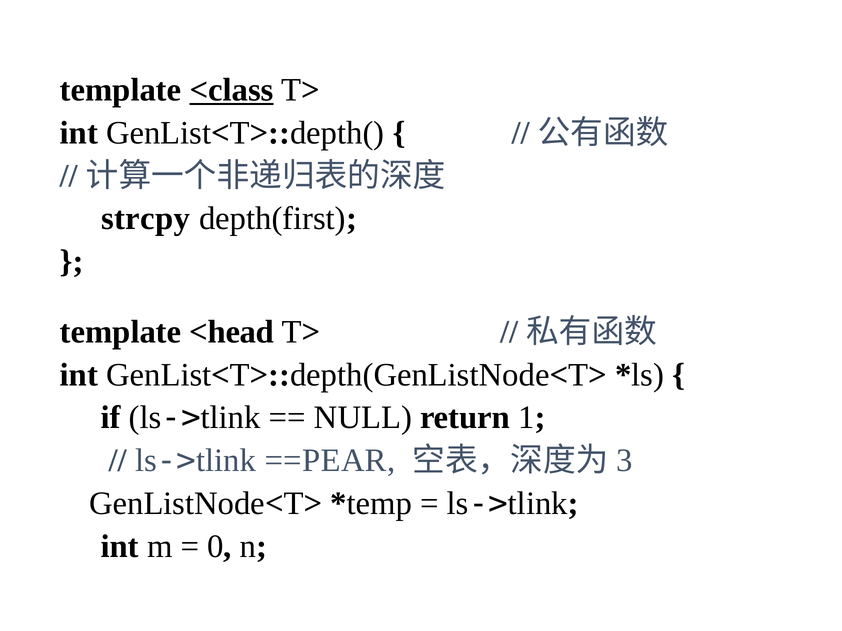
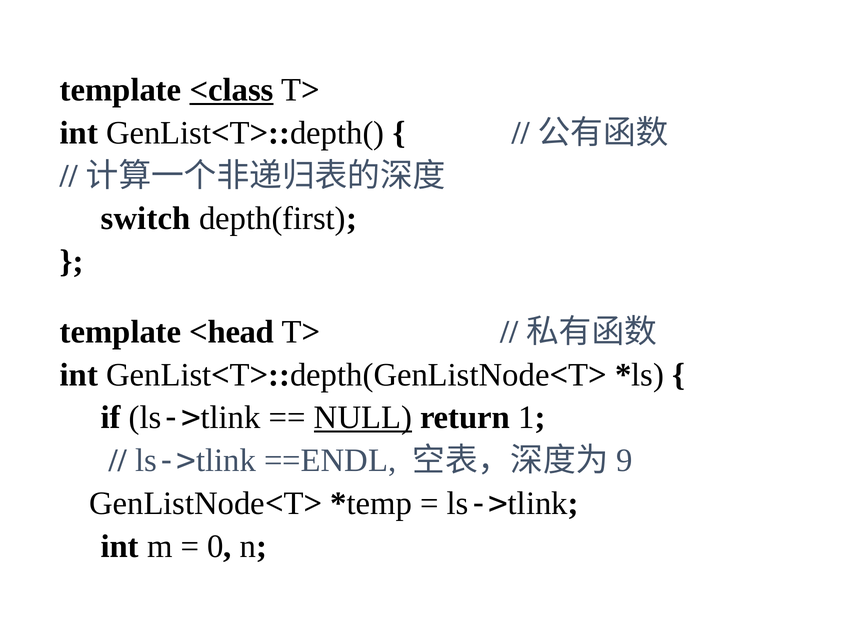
strcpy: strcpy -> switch (146, 219)
NULL underline: none -> present (363, 418)
==PEAR: ==PEAR -> ==ENDL (330, 461)
3: 3 -> 9 (625, 461)
